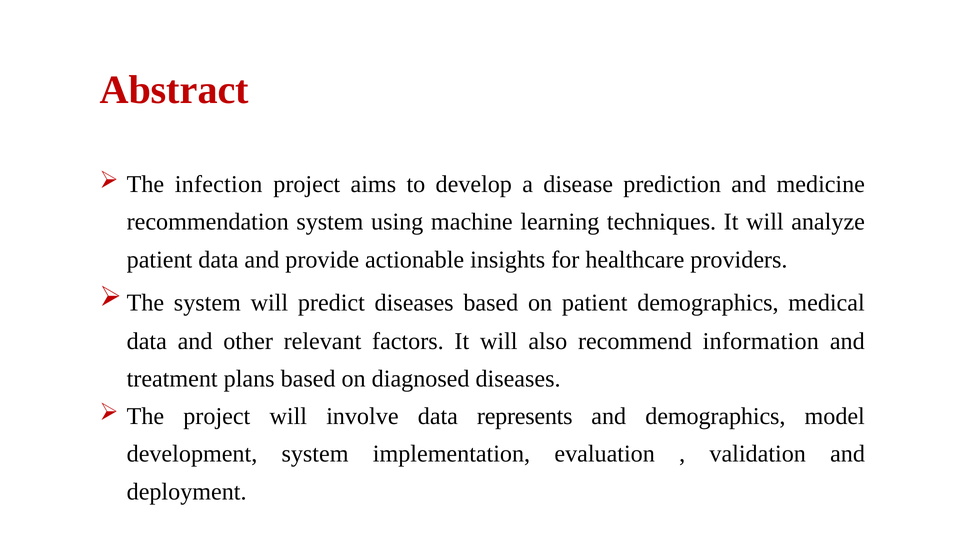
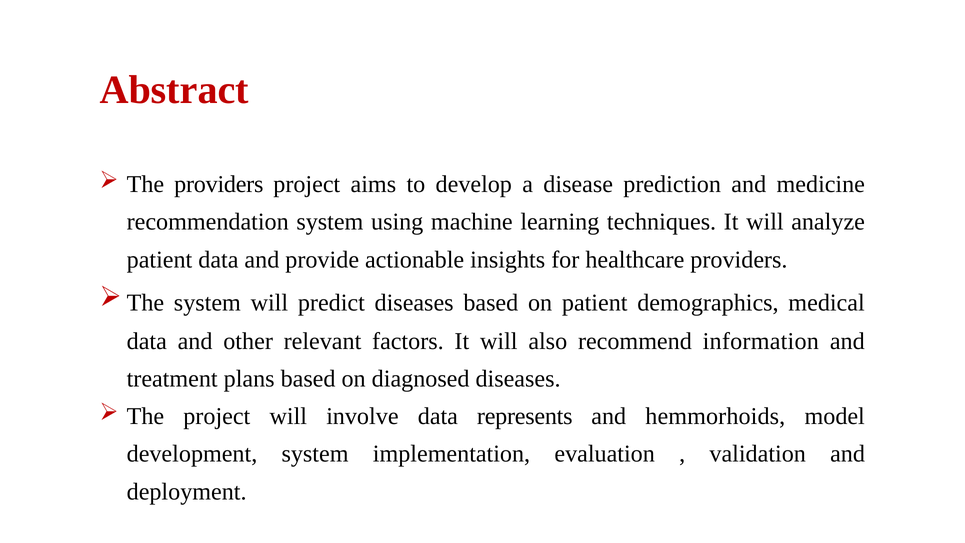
The infection: infection -> providers (219, 184)
and demographics: demographics -> hemmorhoids (715, 416)
